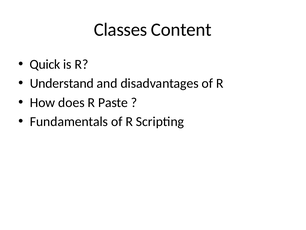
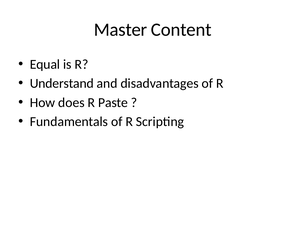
Classes: Classes -> Master (121, 30)
Quick: Quick -> Equal (45, 64)
